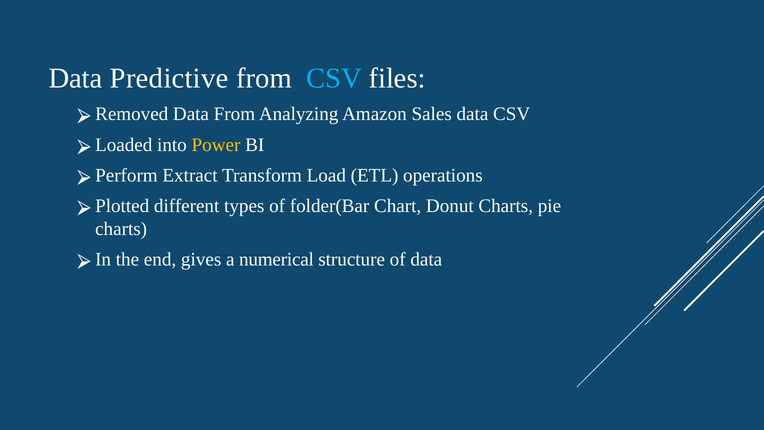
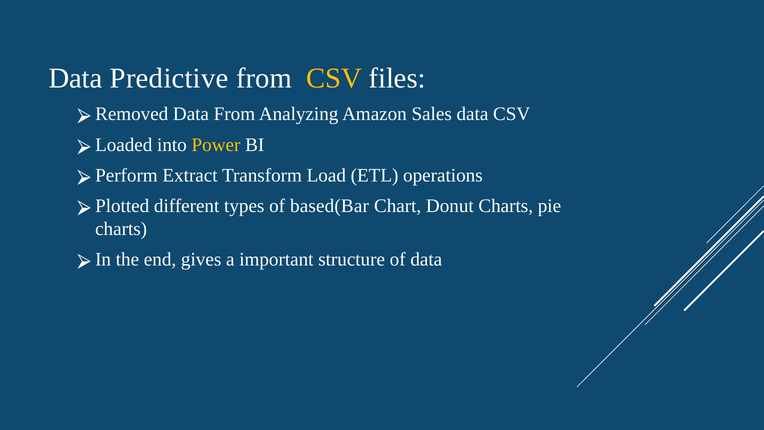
CSV colour: light blue -> yellow (334, 78)
folder(Bar: folder(Bar -> based(Bar (329, 206)
numerical: numerical -> important (276, 259)
